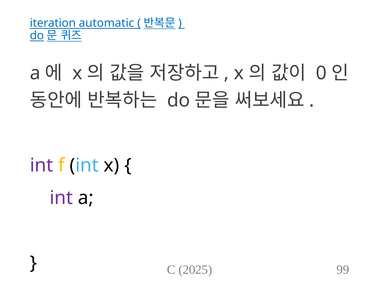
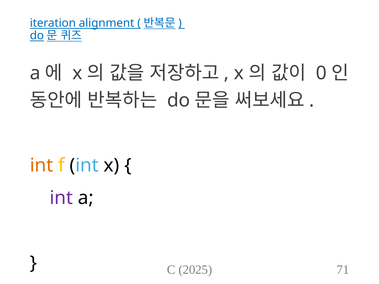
automatic: automatic -> alignment (107, 23)
int colour: purple -> orange (42, 166)
99: 99 -> 71 (343, 270)
